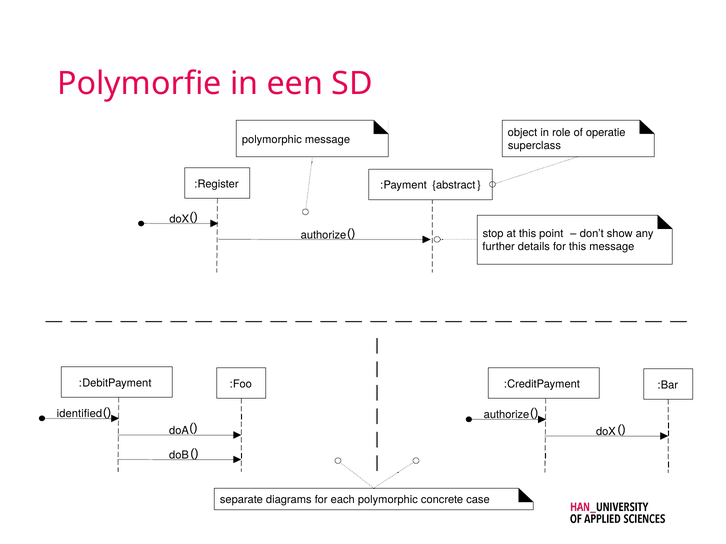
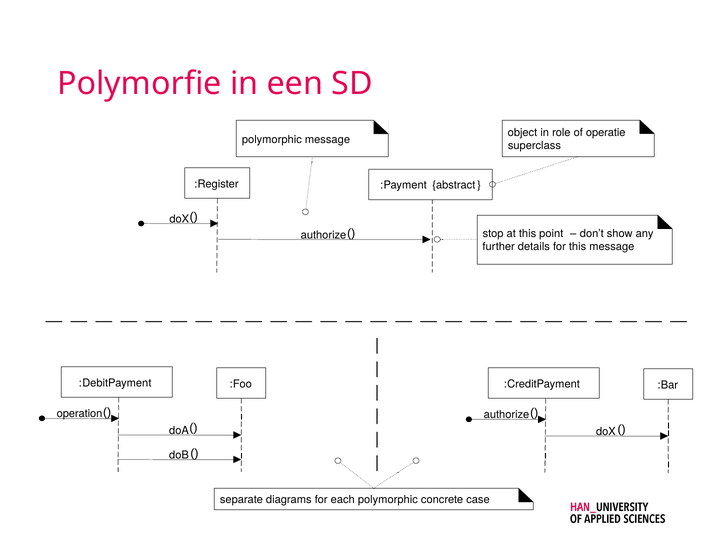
identified: identified -> operation (79, 414)
